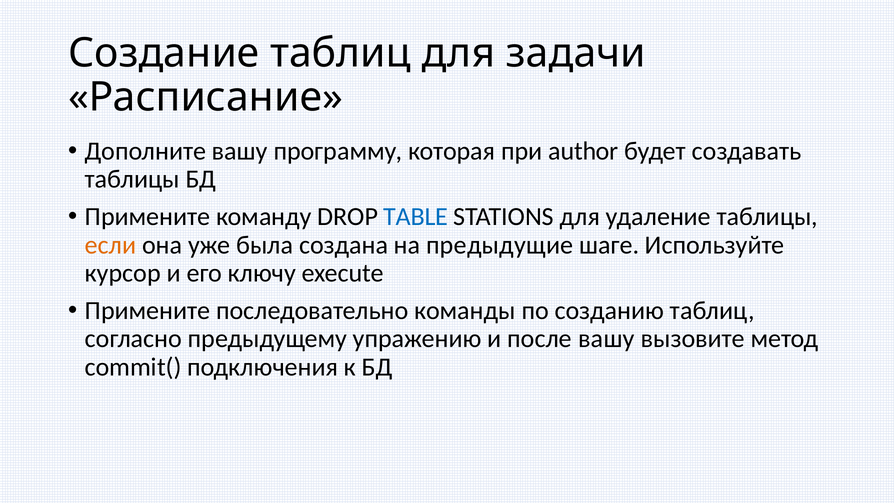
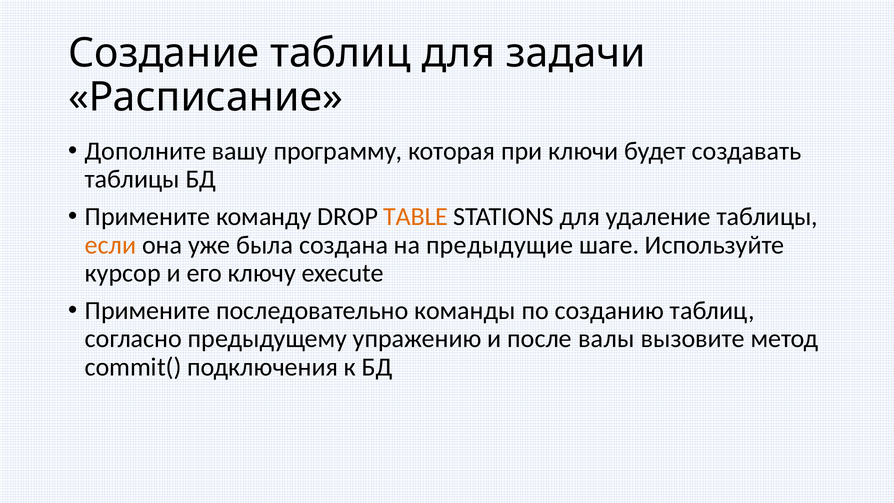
author: author -> ключи (583, 151)
TABLE colour: blue -> orange (416, 217)
после вашу: вашу -> валы (606, 339)
